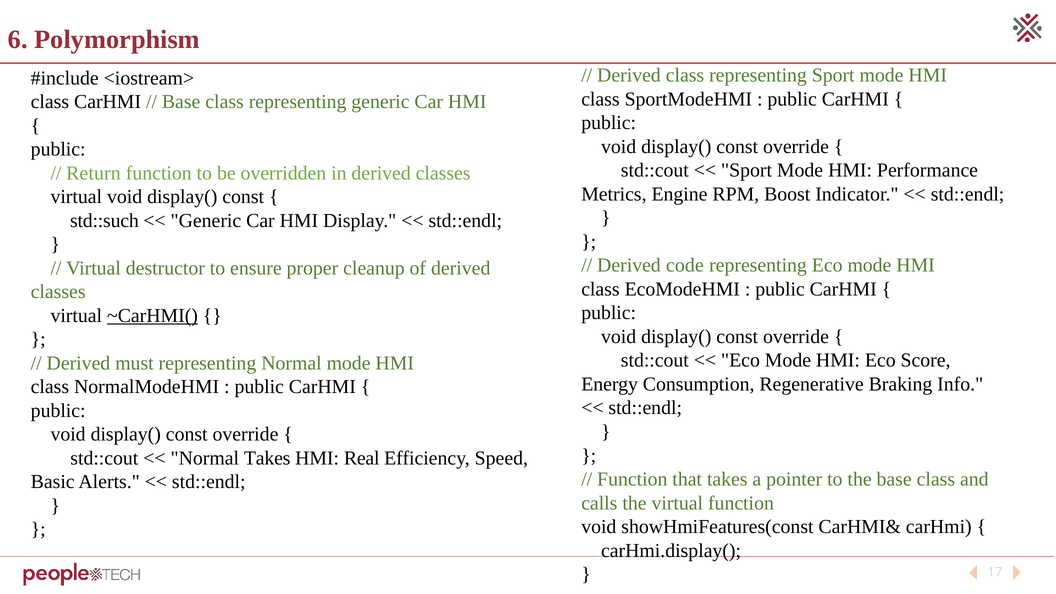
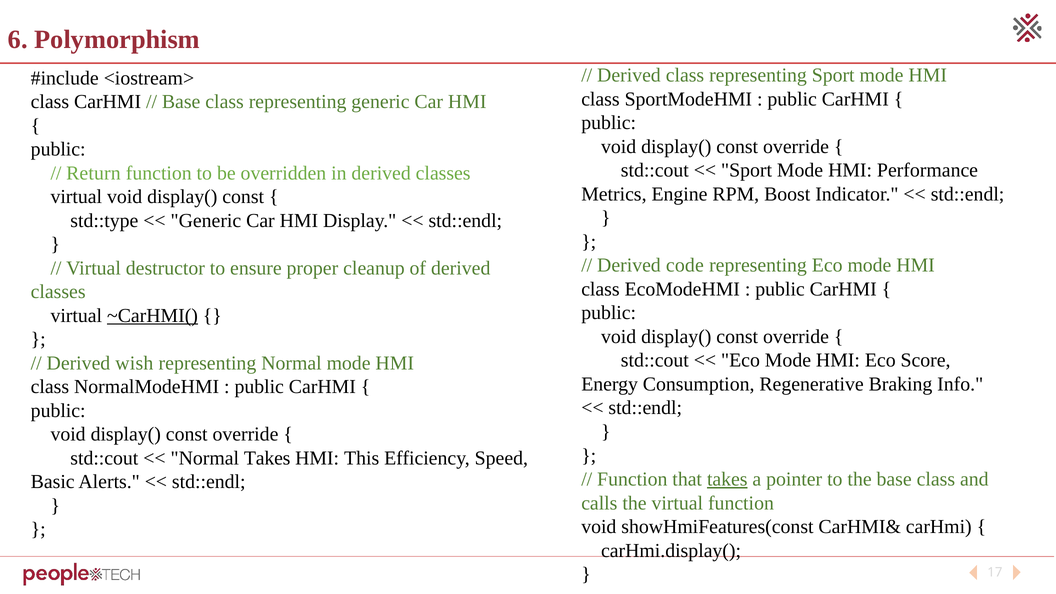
std::such: std::such -> std::type (104, 221)
must: must -> wish (134, 363)
Real: Real -> This (362, 458)
takes underline: none -> present (727, 479)
